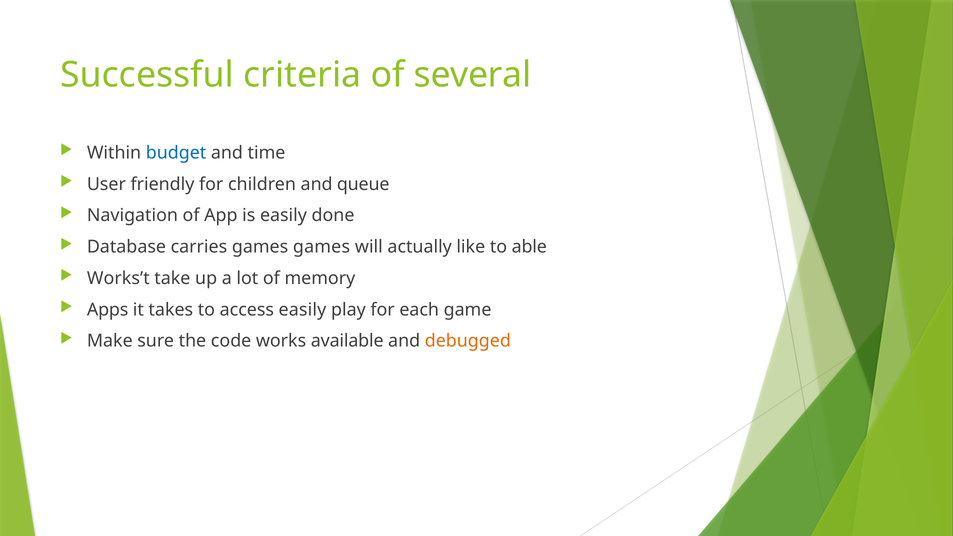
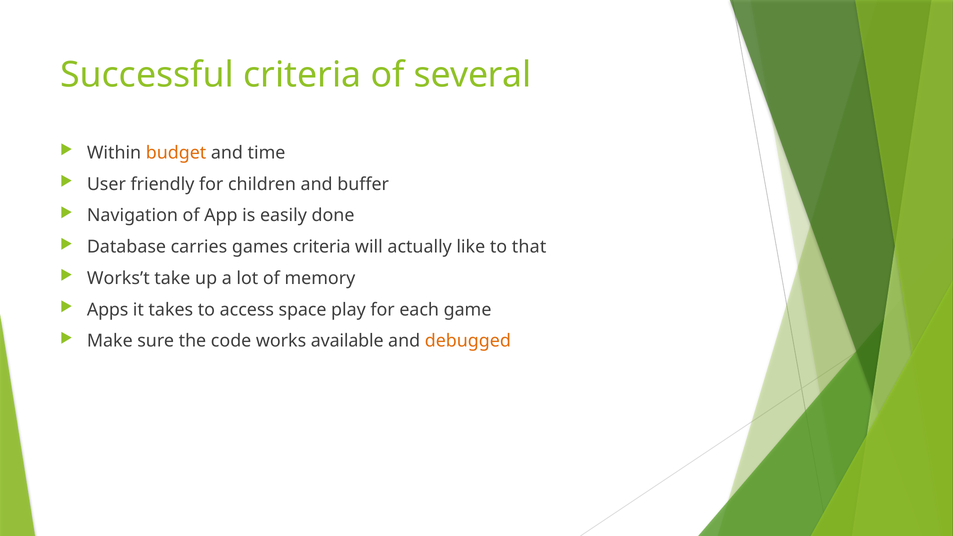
budget colour: blue -> orange (176, 153)
queue: queue -> buffer (363, 184)
games games: games -> criteria (322, 247)
able: able -> that (529, 247)
access easily: easily -> space (303, 310)
